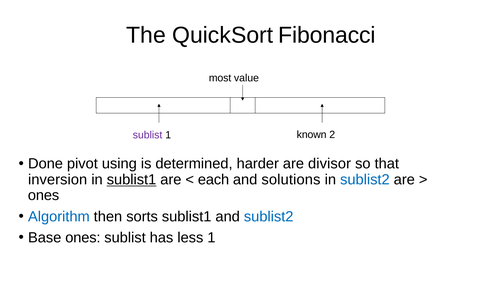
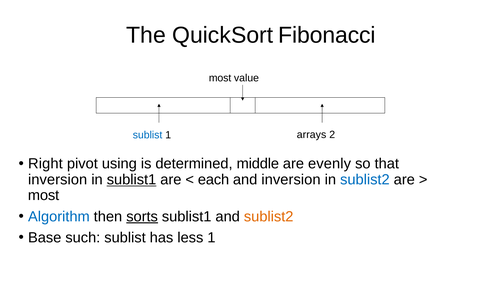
sublist colour: purple -> blue (148, 135)
known: known -> arrays (312, 134)
Done: Done -> Right (45, 163)
harder: harder -> middle (258, 163)
divisor: divisor -> evenly (330, 163)
and solutions: solutions -> inversion (291, 179)
ones: ones -> most (44, 195)
sorts underline: none -> present (142, 216)
sublist2 colour: blue -> orange (269, 216)
Base ones: ones -> such (83, 237)
